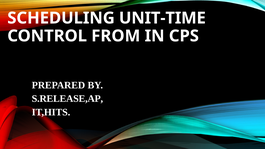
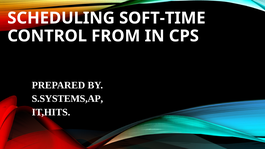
UNIT-TIME: UNIT-TIME -> SOFT-TIME (162, 18)
S.RELEASE,AP: S.RELEASE,AP -> S.SYSTEMS,AP (67, 99)
